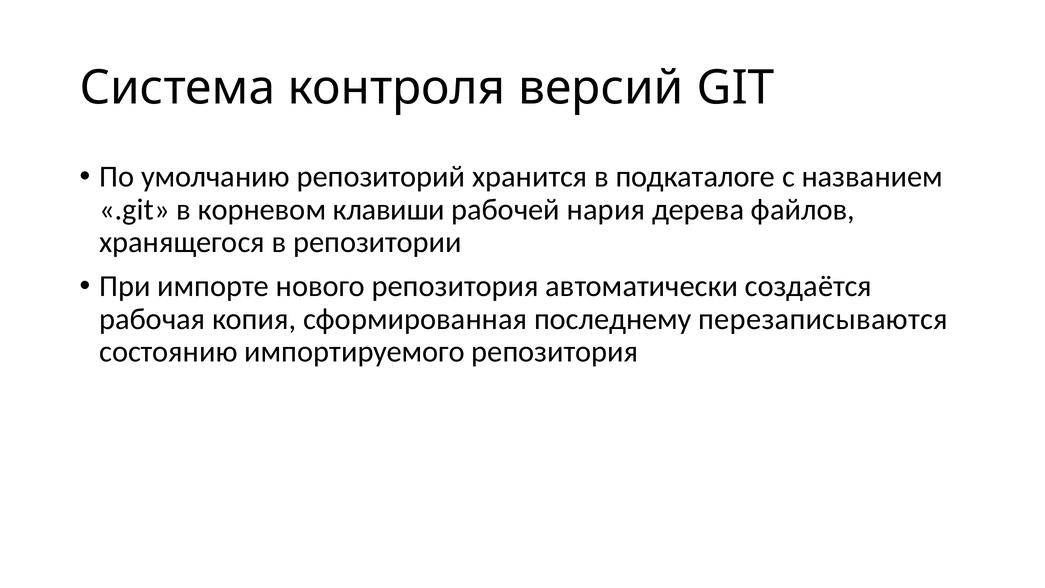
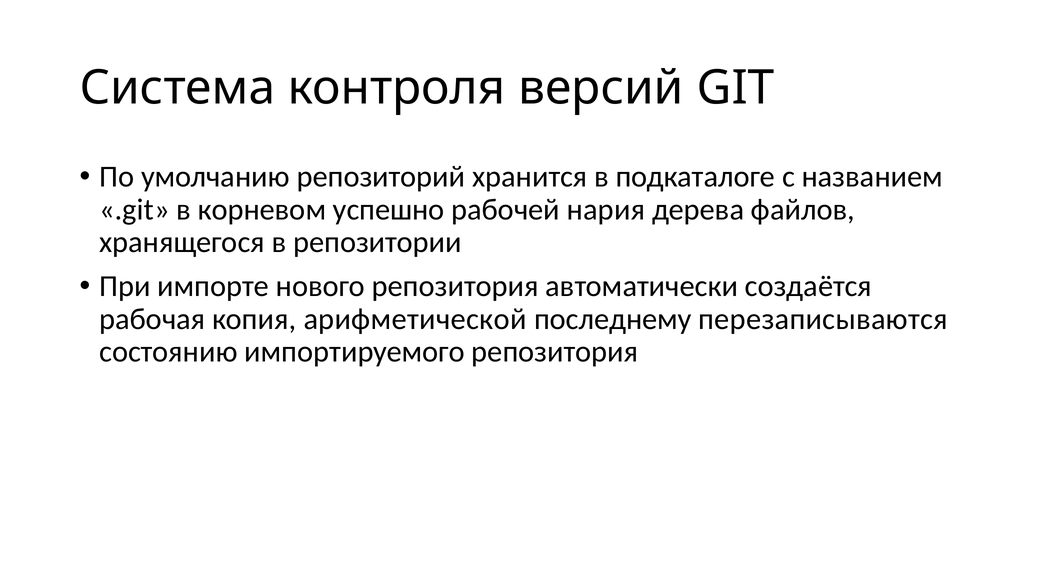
клавиши: клавиши -> успешно (389, 209)
сформированная: сформированная -> арифметической (415, 319)
